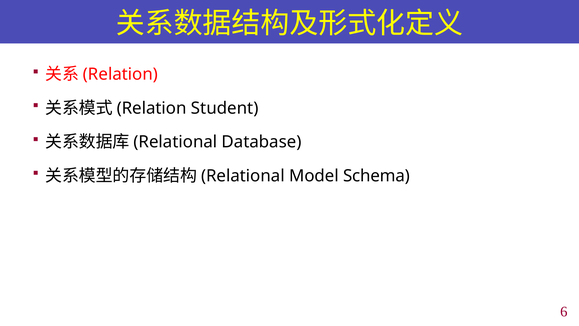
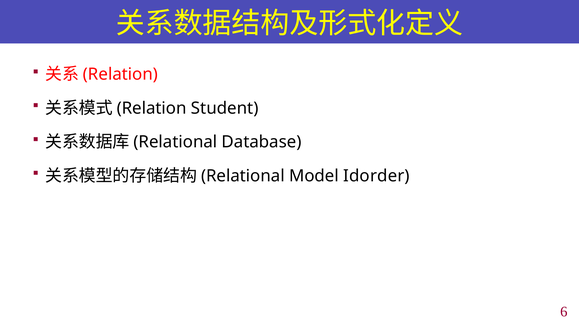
Schema: Schema -> Idorder (376, 176)
